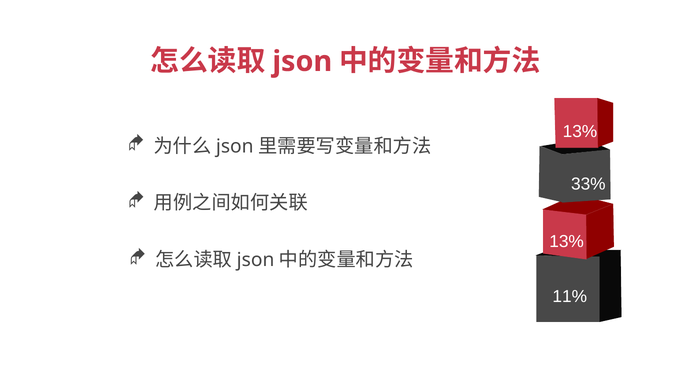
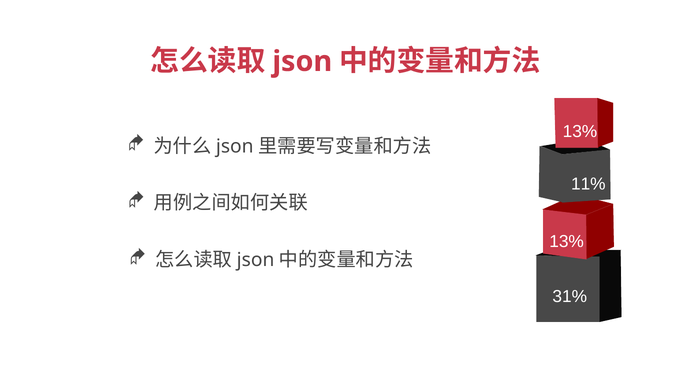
33%: 33% -> 11% (588, 184)
11%: 11% -> 31% (570, 296)
